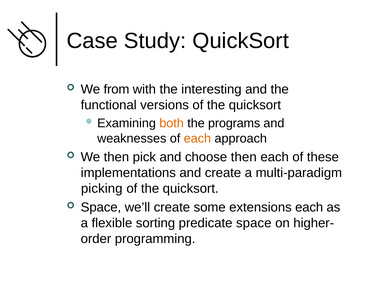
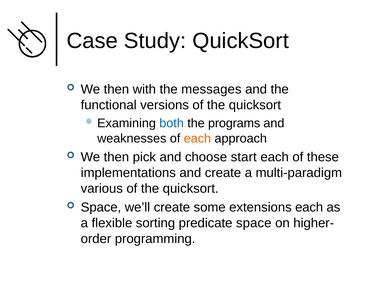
from: from -> then (116, 89)
interesting: interesting -> messages (211, 89)
both colour: orange -> blue (172, 123)
choose then: then -> start (244, 157)
picking: picking -> various (102, 188)
